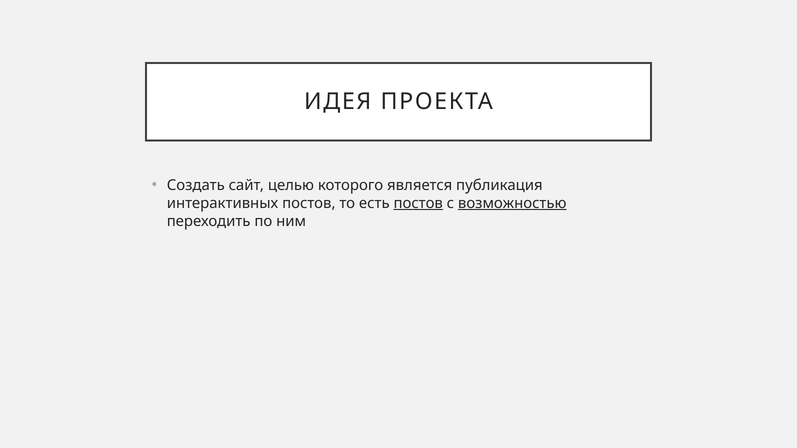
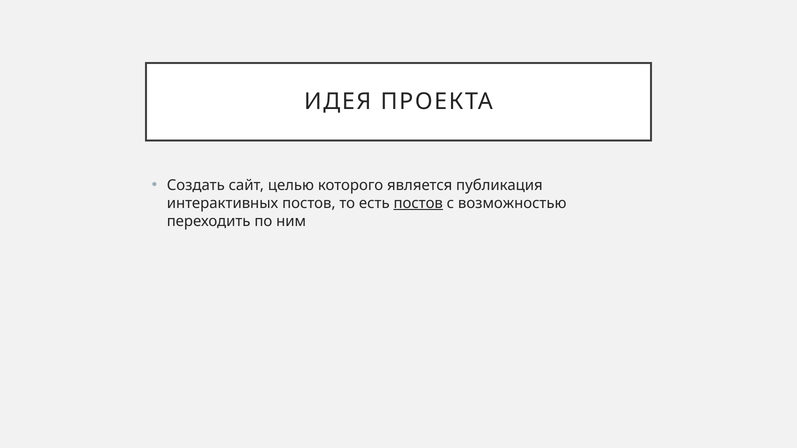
возможностью underline: present -> none (512, 203)
